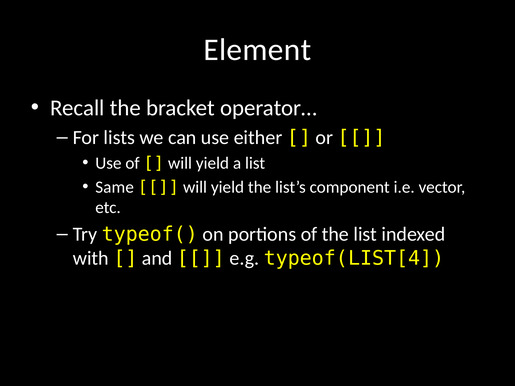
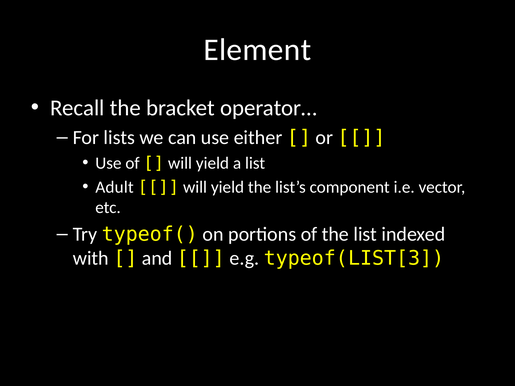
Same: Same -> Adult (115, 187)
typeof(LIST[4: typeof(LIST[4 -> typeof(LIST[3 (354, 258)
